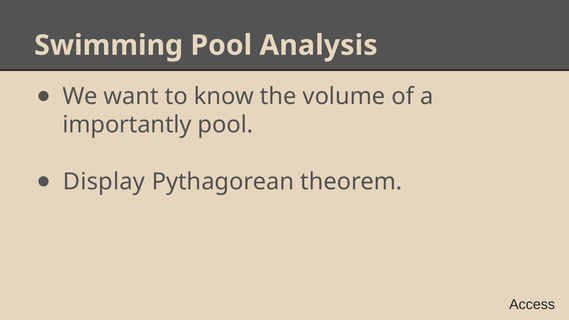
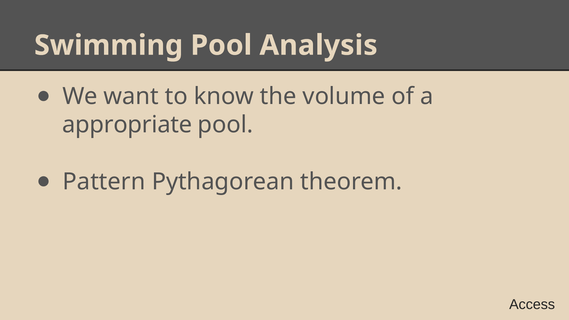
importantly: importantly -> appropriate (127, 125)
Display: Display -> Pattern (104, 182)
